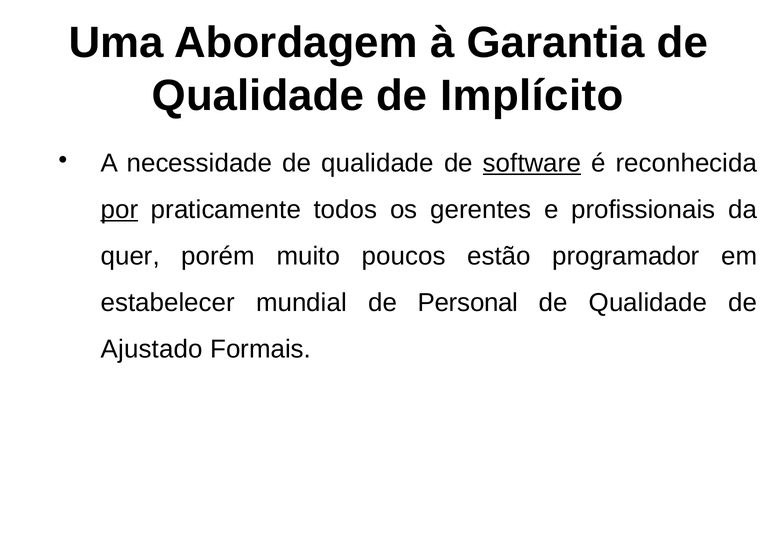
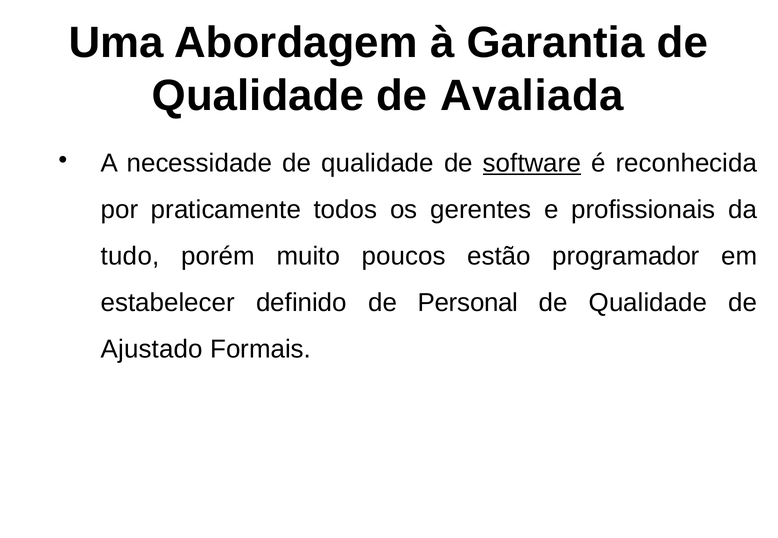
Implícito: Implícito -> Avaliada (532, 96)
por underline: present -> none (119, 210)
quer: quer -> tudo (130, 257)
mundial: mundial -> definido (301, 303)
